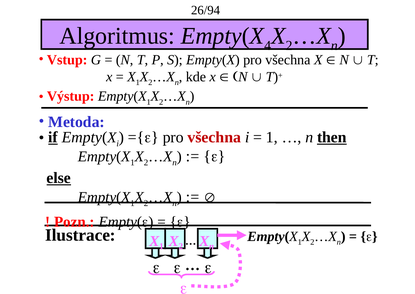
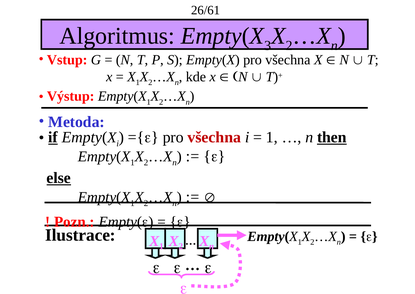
26/94: 26/94 -> 26/61 (206, 10)
4: 4 -> 3 (268, 46)
